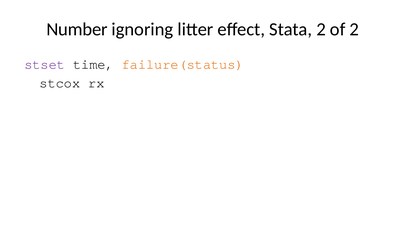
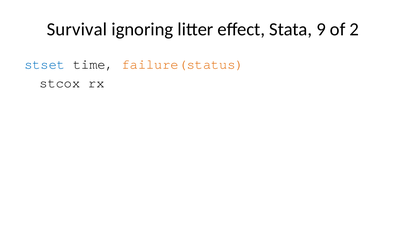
Number: Number -> Survival (77, 29)
Stata 2: 2 -> 9 (321, 29)
stset colour: purple -> blue (45, 64)
